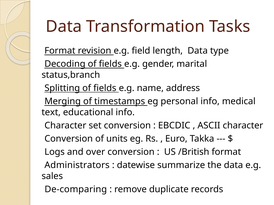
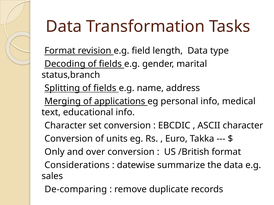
timestamps: timestamps -> applications (120, 102)
Logs: Logs -> Only (55, 152)
Administrators: Administrators -> Considerations (77, 166)
